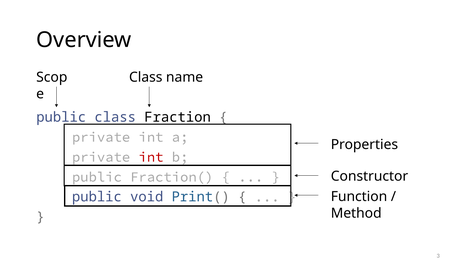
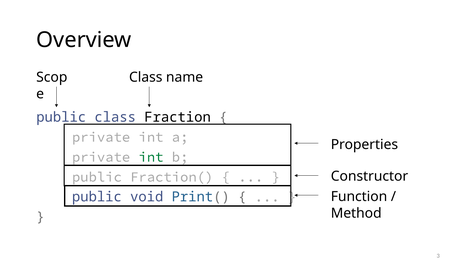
int colour: red -> green (151, 157)
